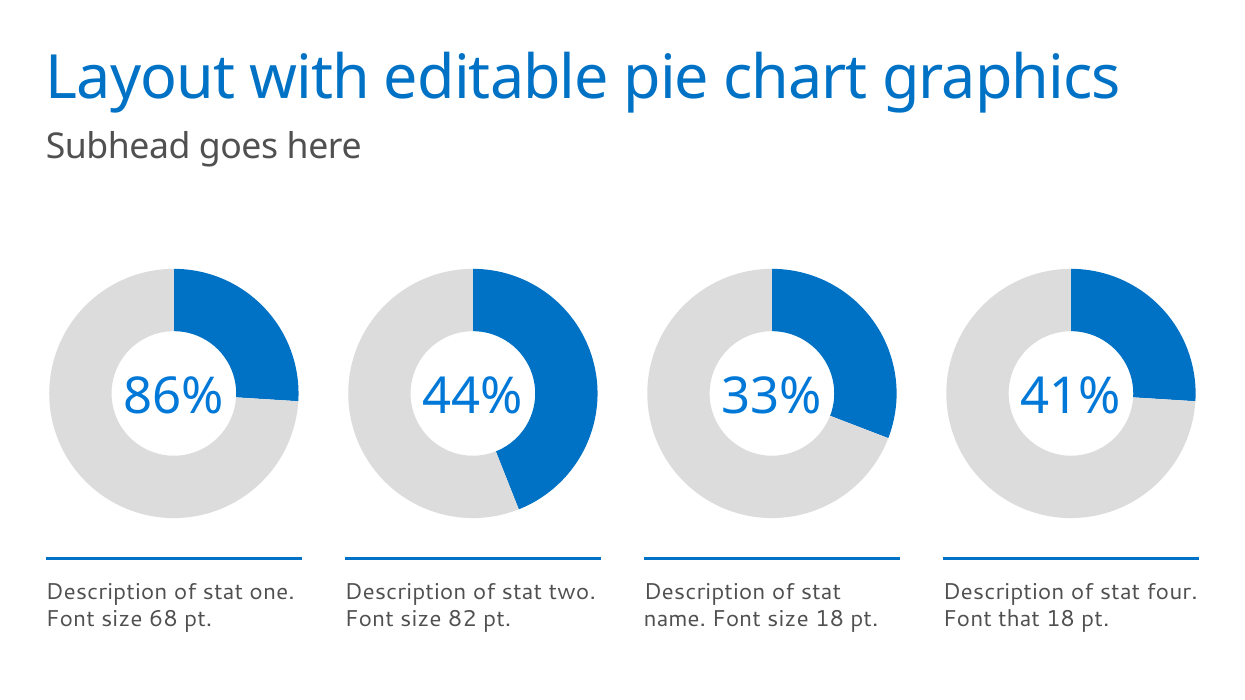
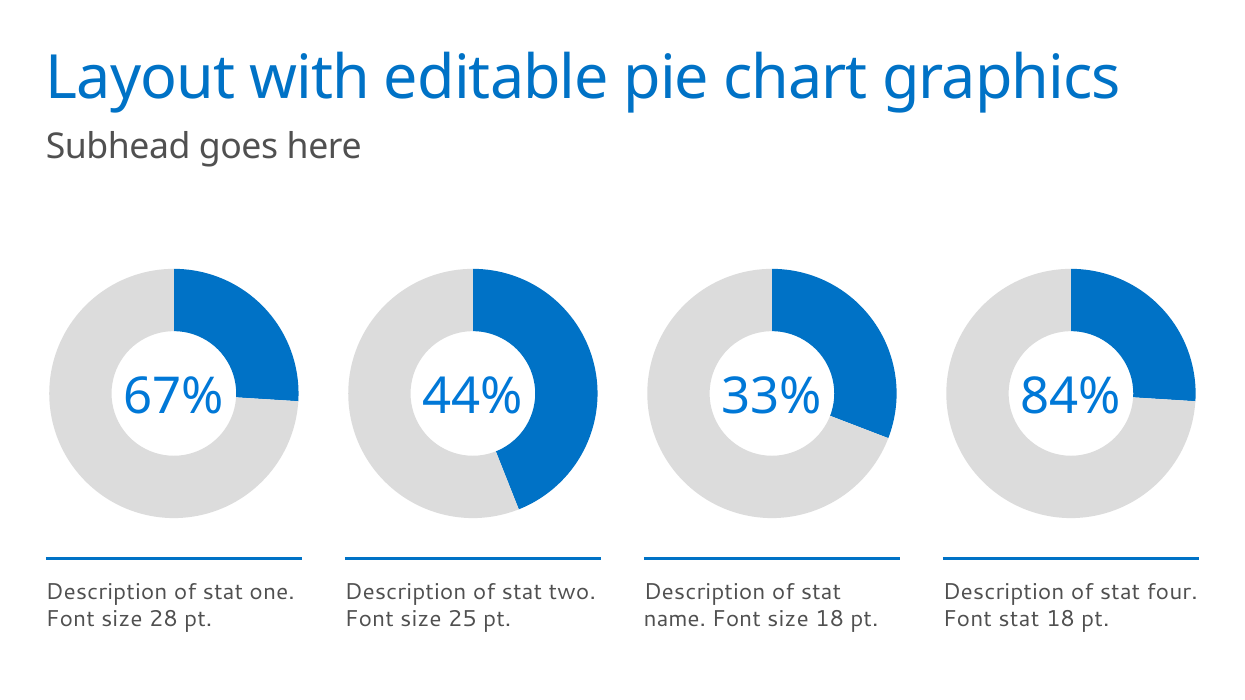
86%: 86% -> 67% (174, 397)
41%: 41% -> 84% (1071, 397)
68: 68 -> 28 (163, 619)
82: 82 -> 25 (462, 619)
Font that: that -> stat (1019, 619)
